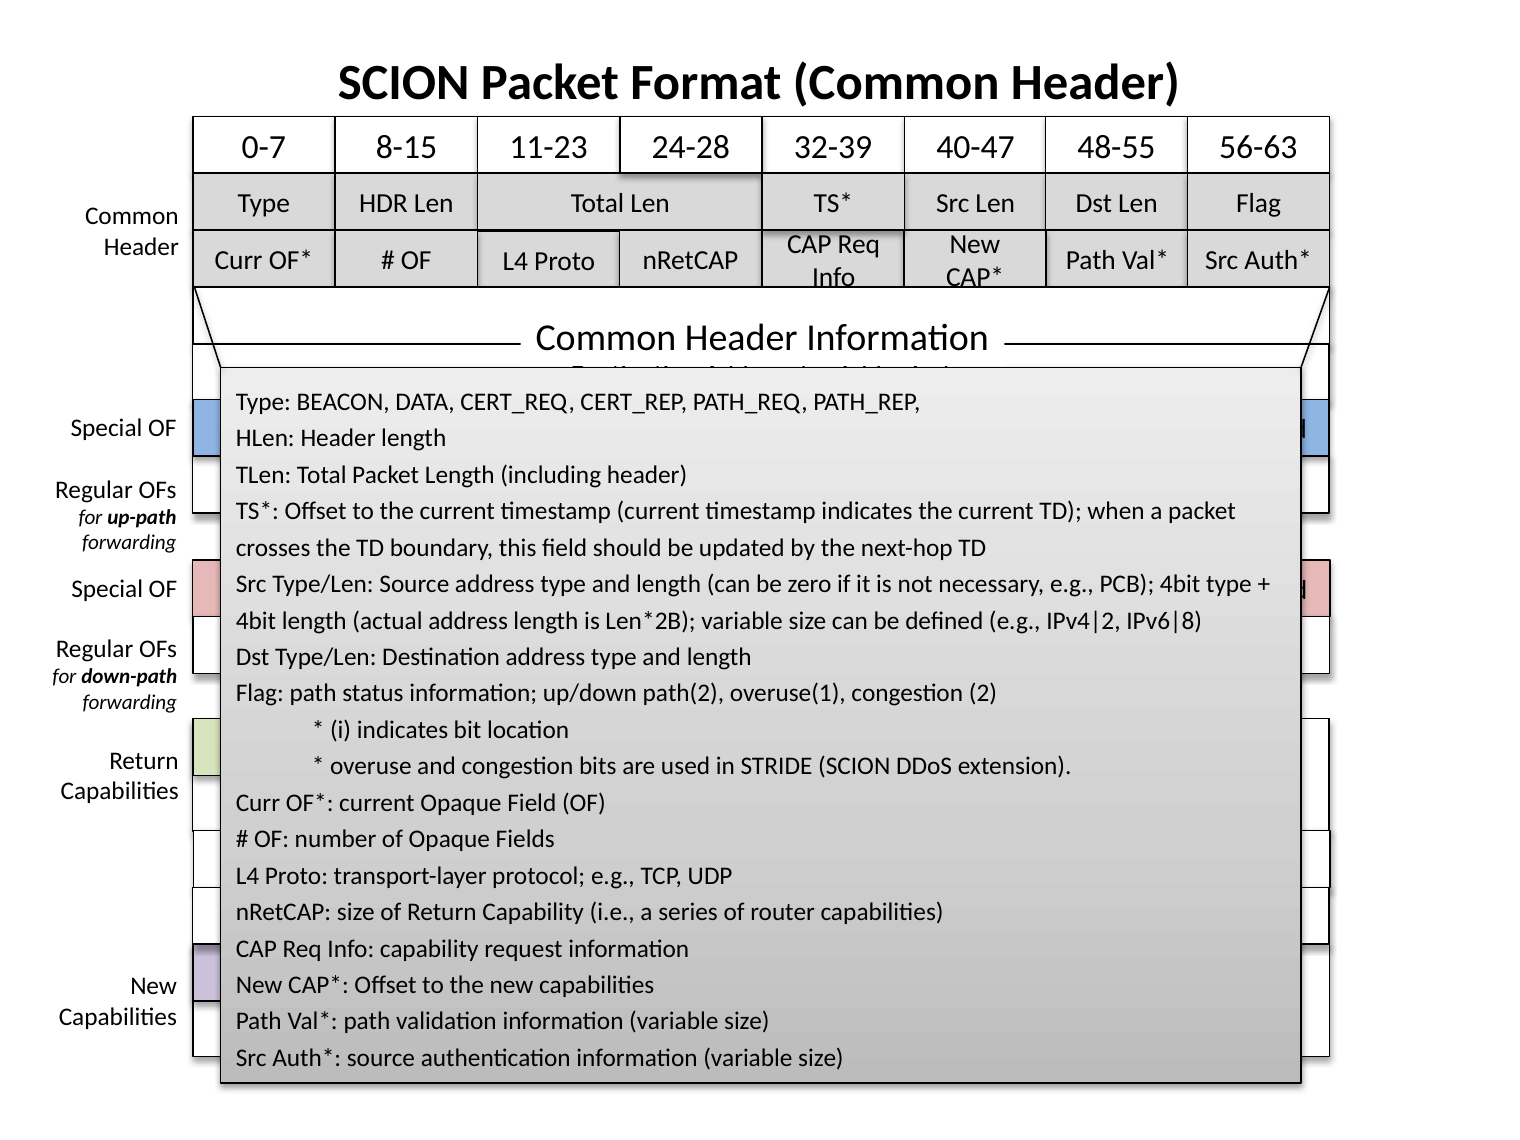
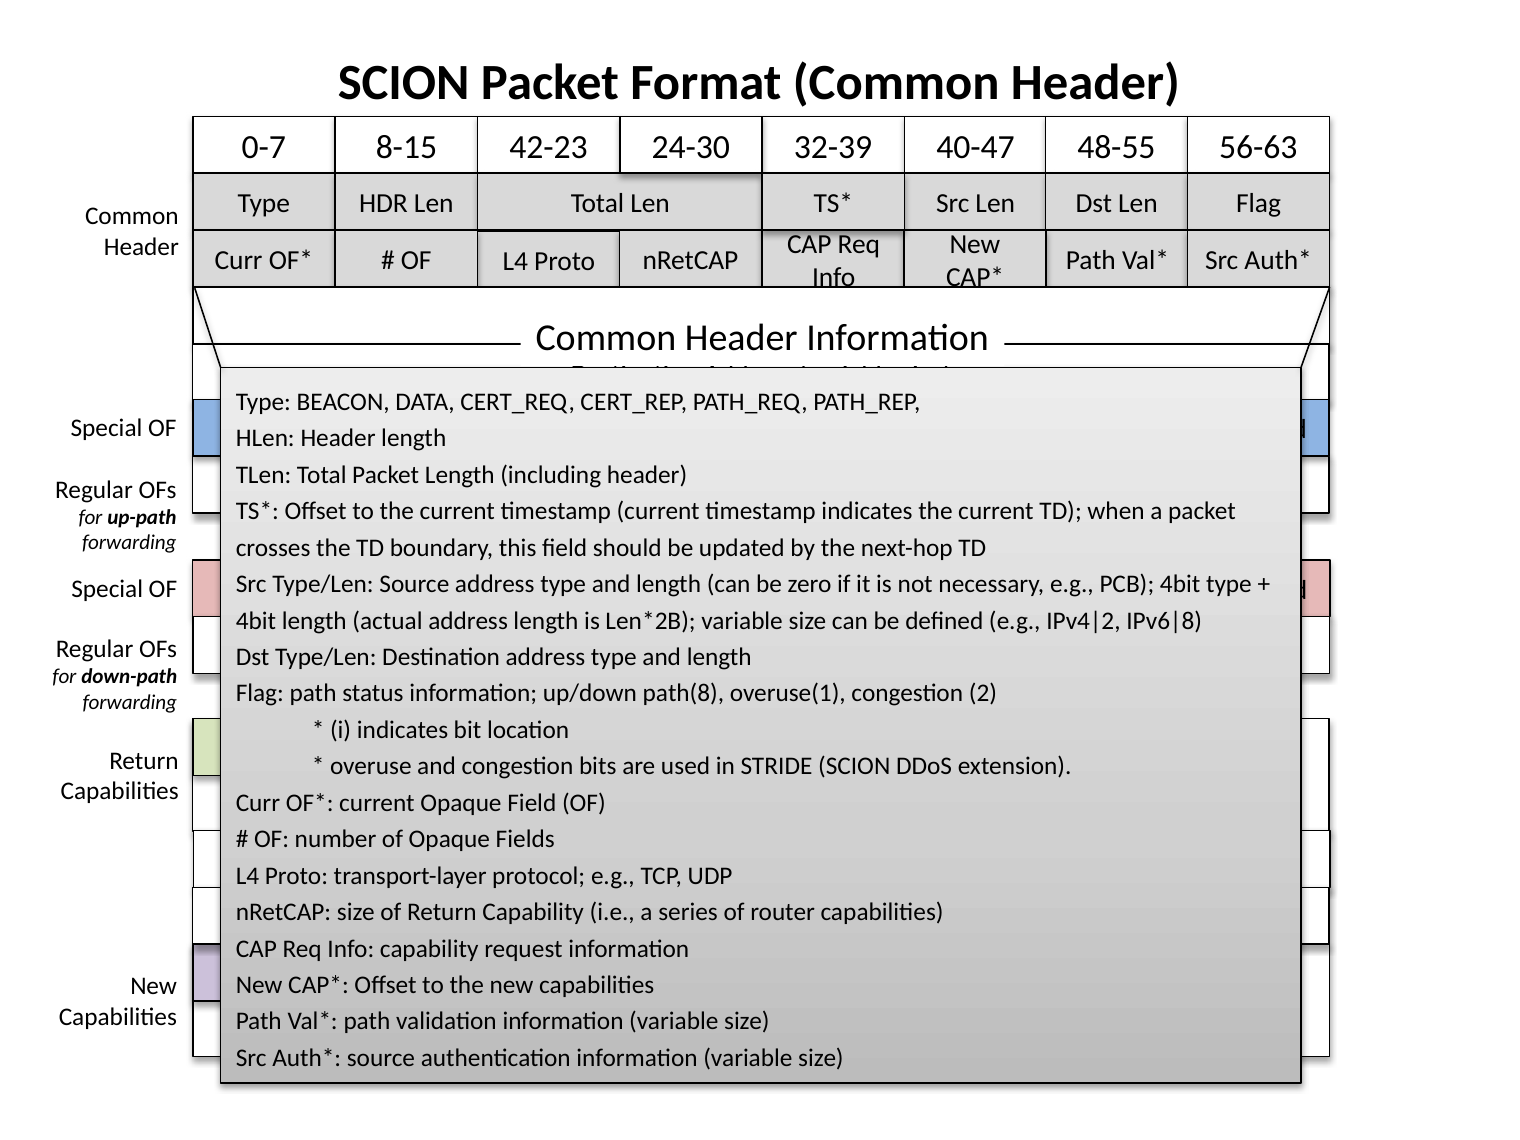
11-23: 11-23 -> 42-23 (548, 147)
24-28: 24-28 -> 24-30 (691, 147)
path(2: path(2 -> path(8 (683, 694)
